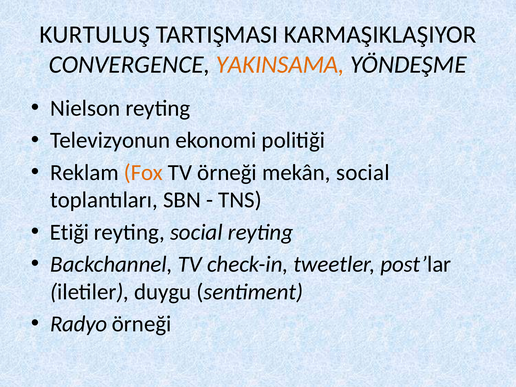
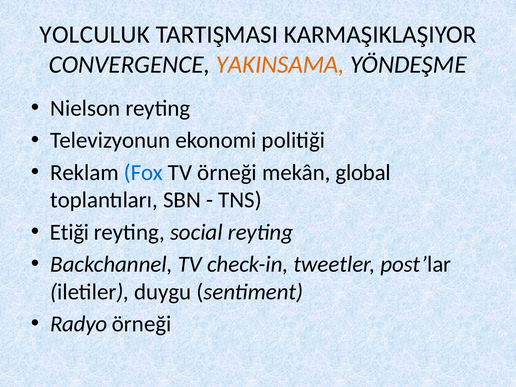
KURTULUŞ: KURTULUŞ -> YOLCULUK (95, 34)
Fox colour: orange -> blue (143, 172)
mekân social: social -> global (363, 172)
